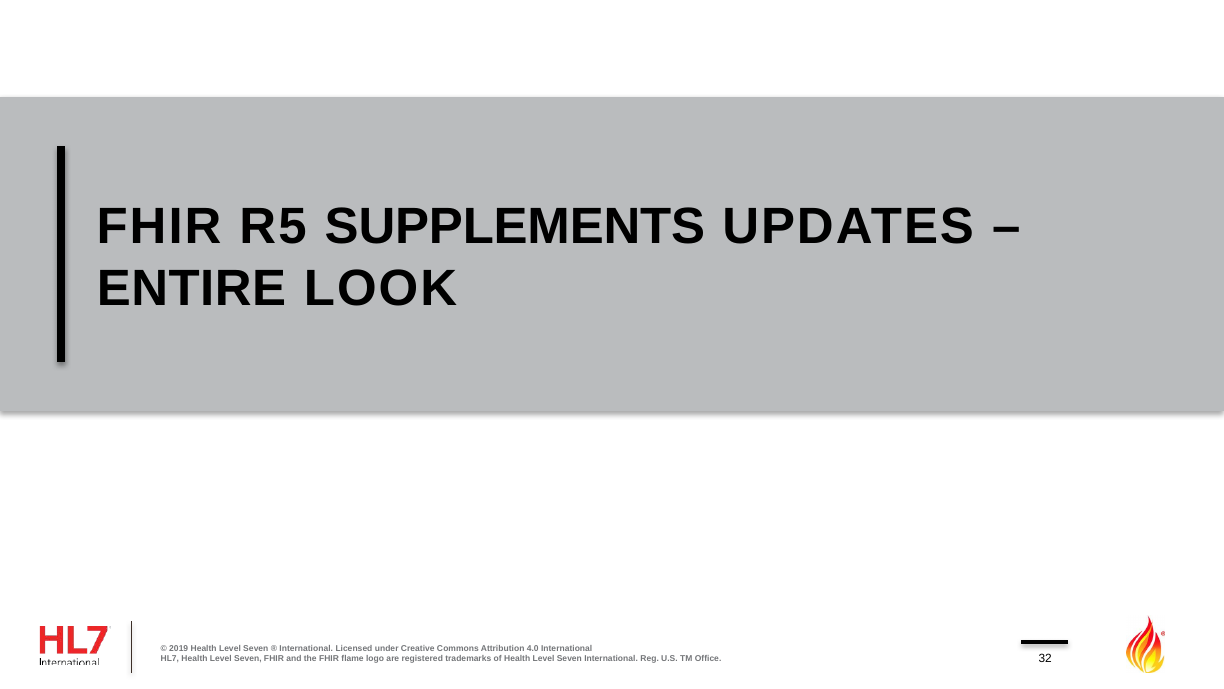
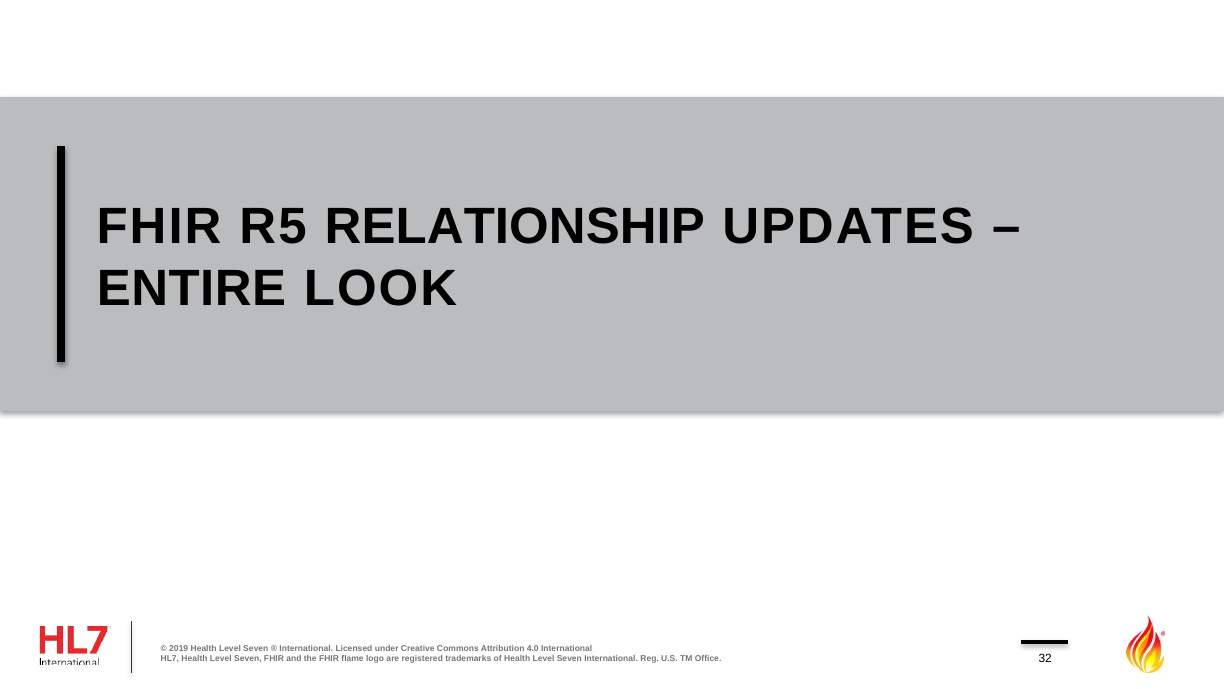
SUPPLEMENTS: SUPPLEMENTS -> RELATIONSHIP (515, 227)
